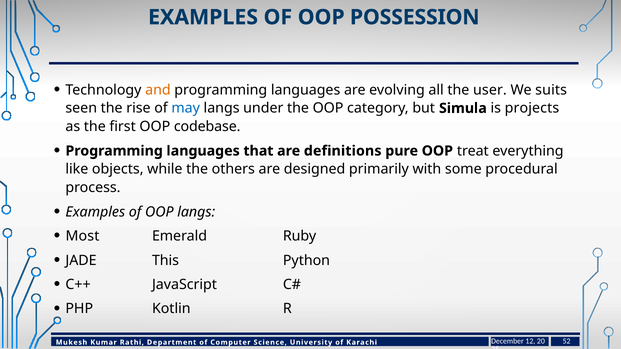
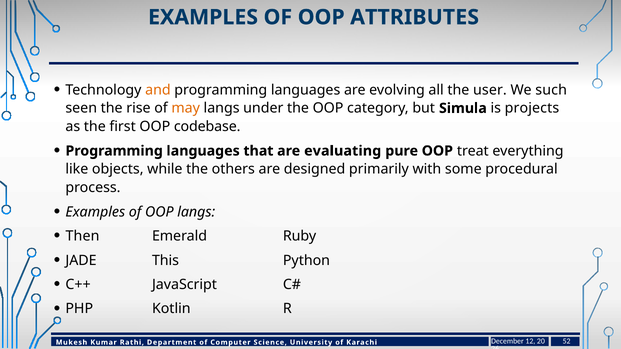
POSSESSION: POSSESSION -> ATTRIBUTES (415, 17)
suits: suits -> such (551, 90)
may colour: blue -> orange (186, 108)
definitions: definitions -> evaluating (343, 151)
Most: Most -> Then (82, 236)
